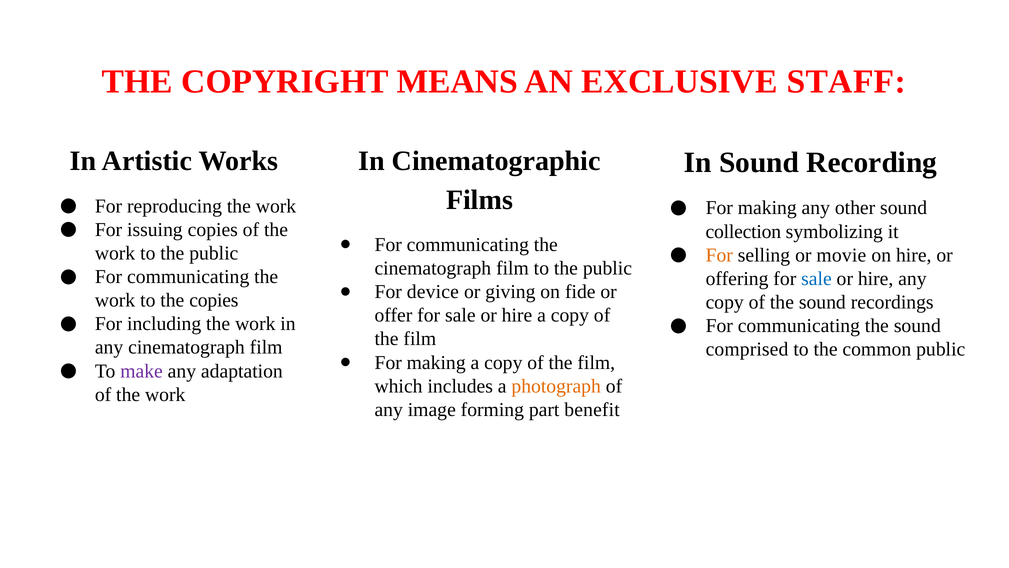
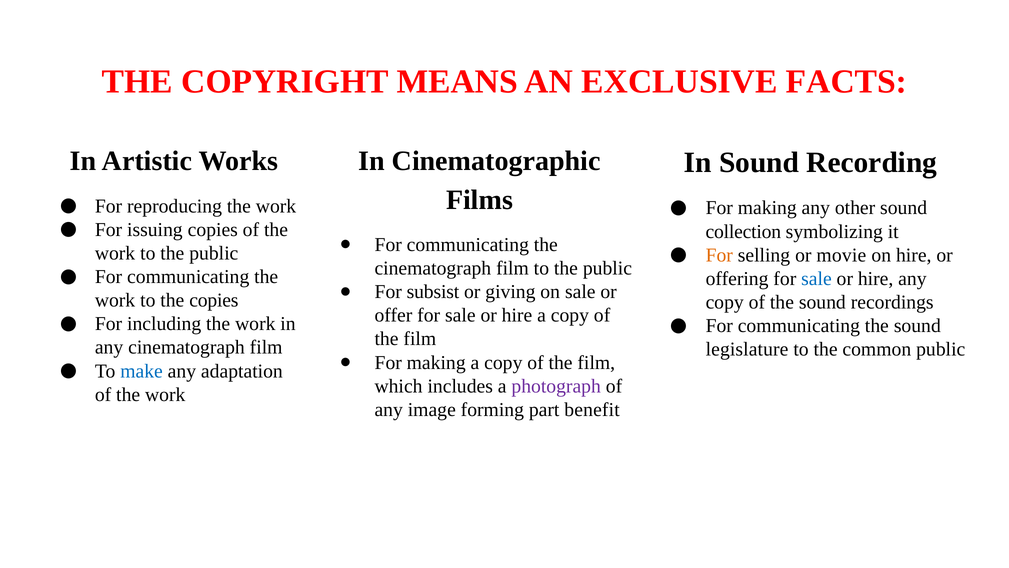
STAFF: STAFF -> FACTS (846, 82)
device: device -> subsist (433, 292)
on fide: fide -> sale (580, 292)
comprised: comprised -> legislature (747, 349)
make colour: purple -> blue (142, 371)
photograph colour: orange -> purple (556, 386)
